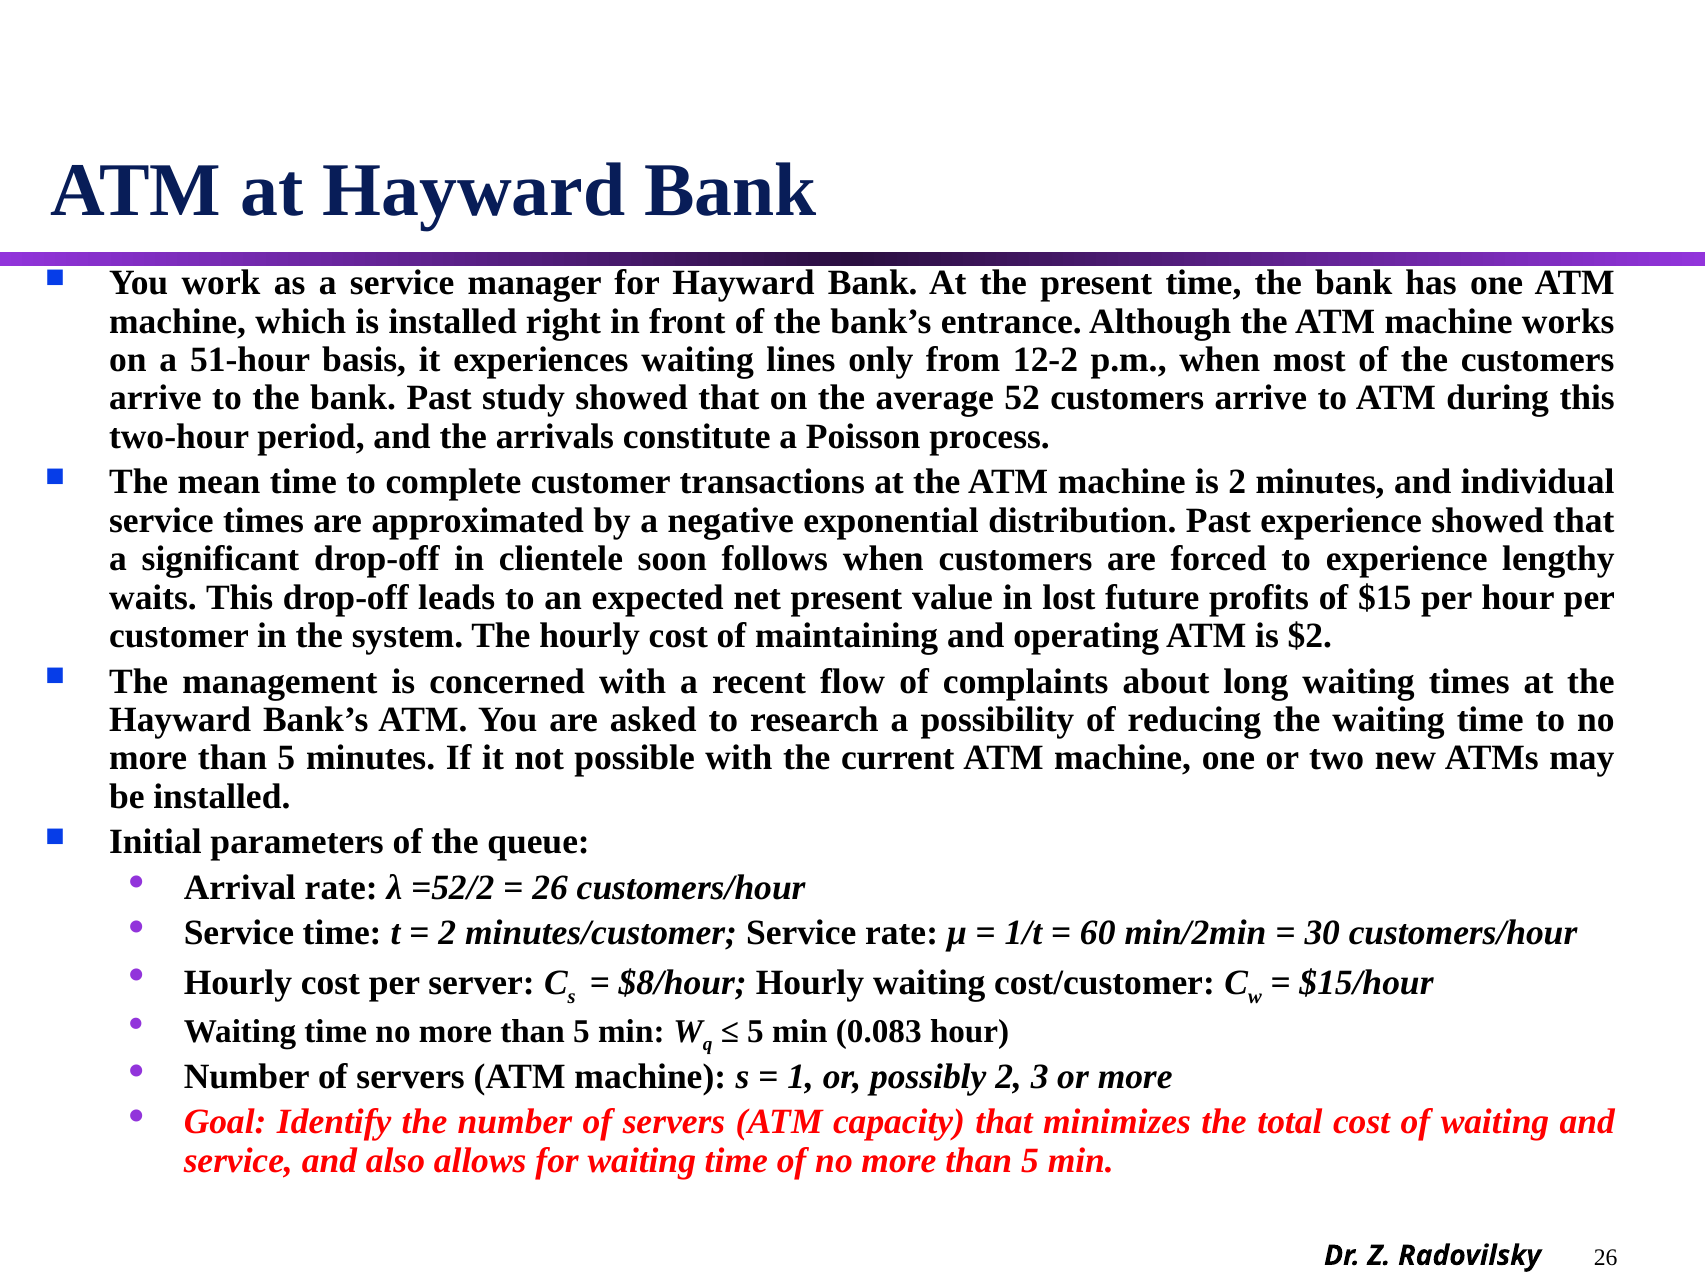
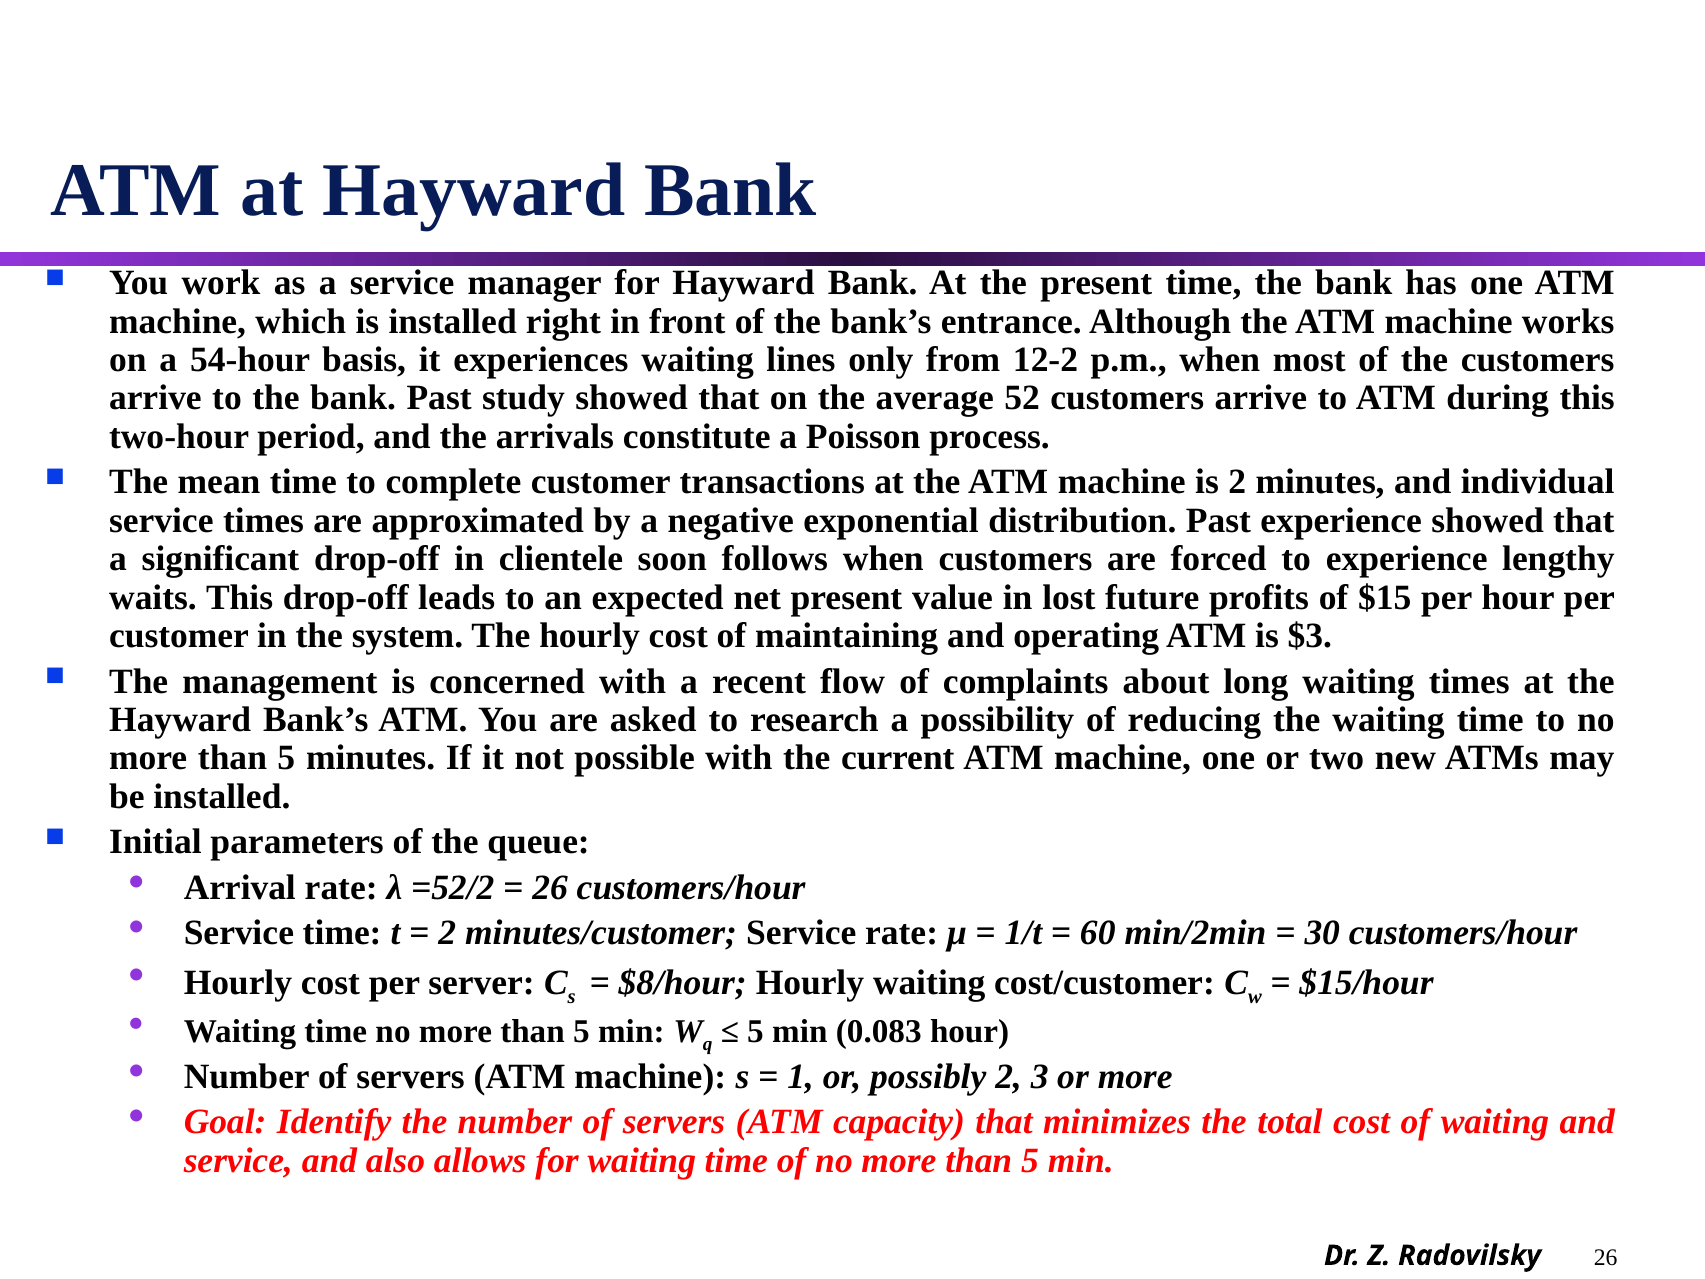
51-hour: 51-hour -> 54-hour (250, 360)
$2: $2 -> $3 (1310, 636)
